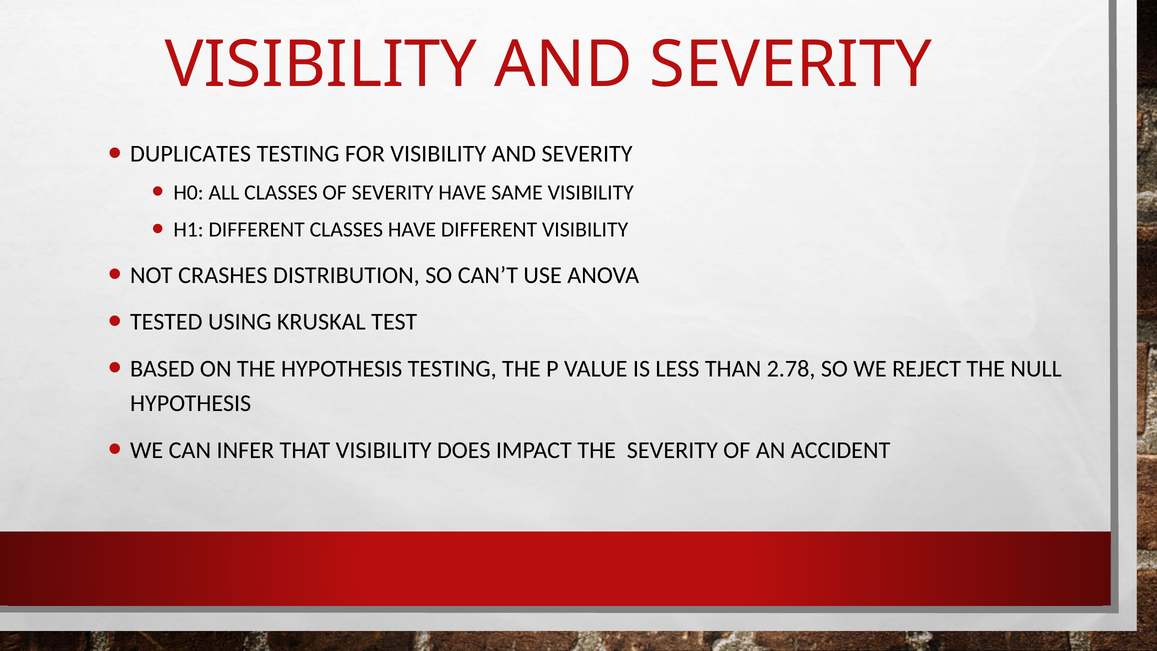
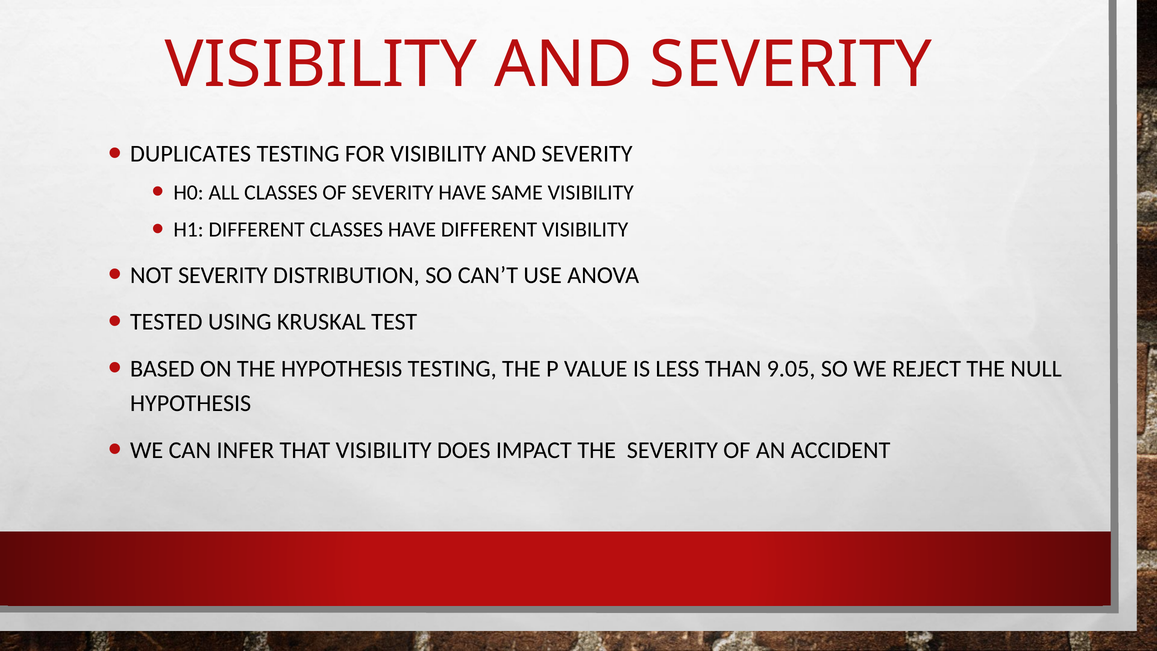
NOT CRASHES: CRASHES -> SEVERITY (223, 275)
2.78: 2.78 -> 9.05 (791, 369)
